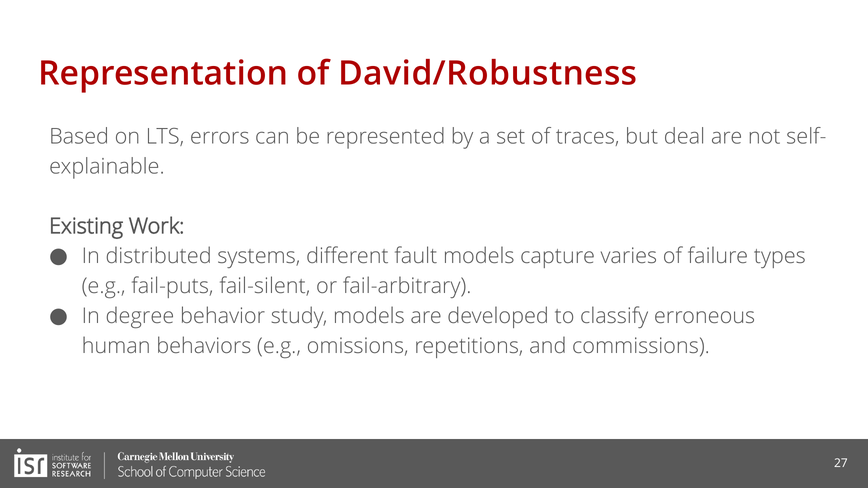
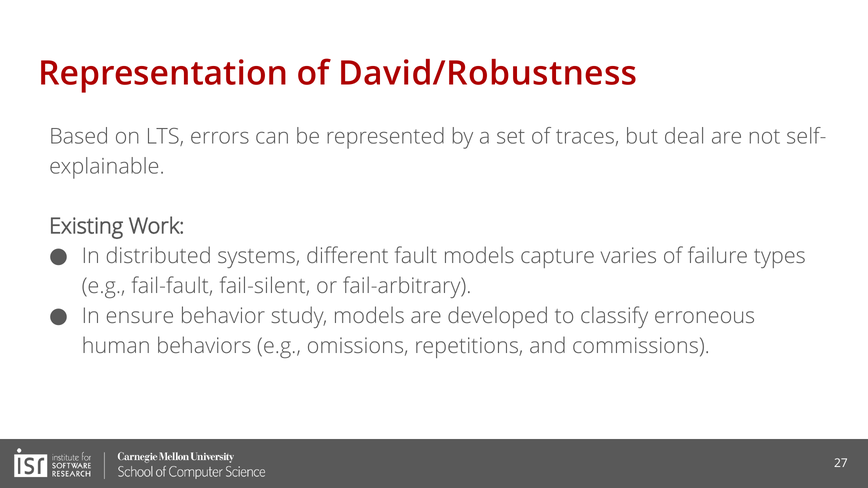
fail-puts: fail-puts -> fail-fault (172, 286)
degree: degree -> ensure (140, 316)
